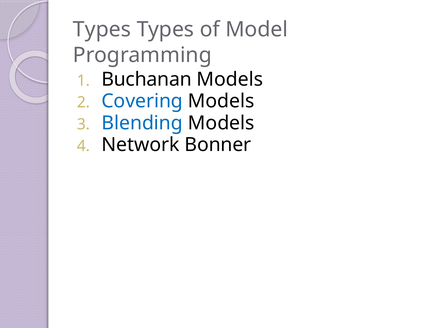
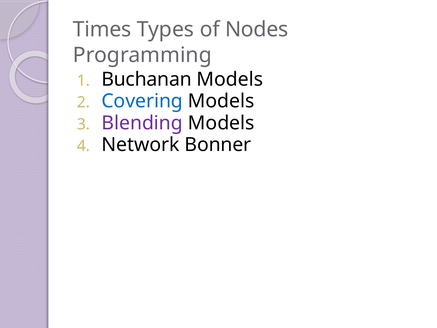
Types: Types -> Times (102, 29)
Model: Model -> Nodes (257, 29)
Blending colour: blue -> purple (142, 123)
